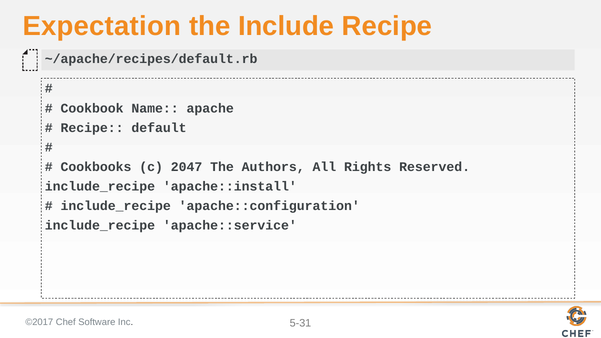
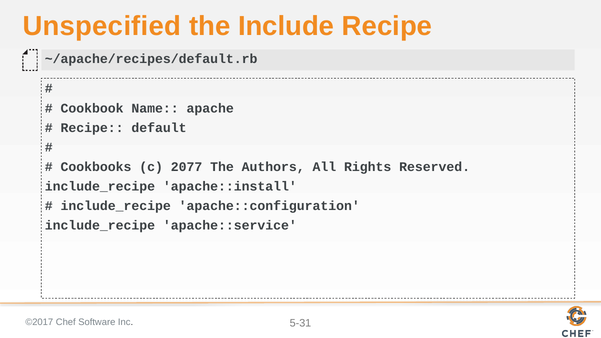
Expectation: Expectation -> Unspecified (102, 26)
2047: 2047 -> 2077 (187, 167)
